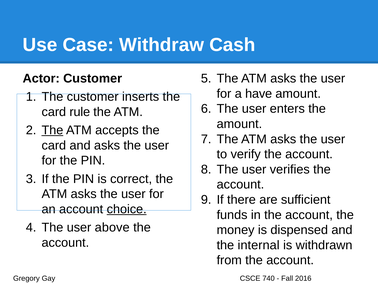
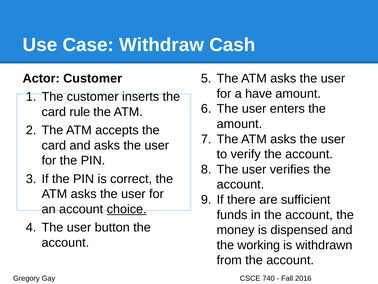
The underline: present -> none (52, 130)
above: above -> button (112, 227)
internal: internal -> working (259, 245)
